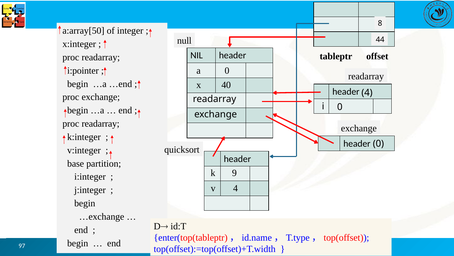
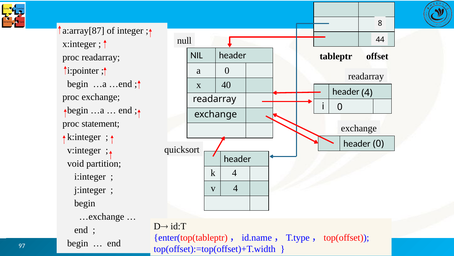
a:array[50: a:array[50 -> a:array[87 (83, 31)
readarray: readarray -> statement (101, 123)
base: base -> void (76, 163)
k 9: 9 -> 4 (234, 173)
